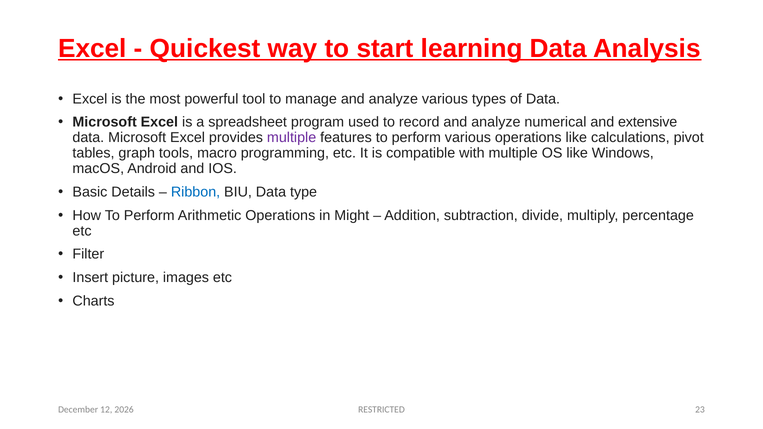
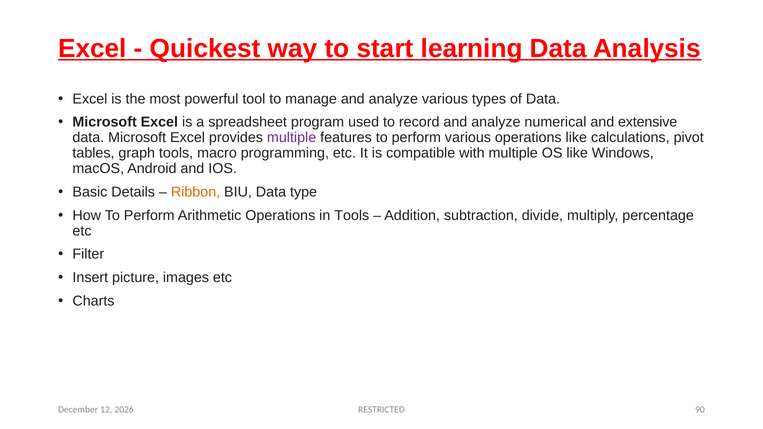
Ribbon colour: blue -> orange (196, 192)
in Might: Might -> Tools (352, 216)
23: 23 -> 90 (700, 410)
